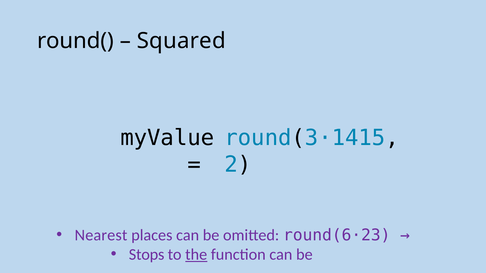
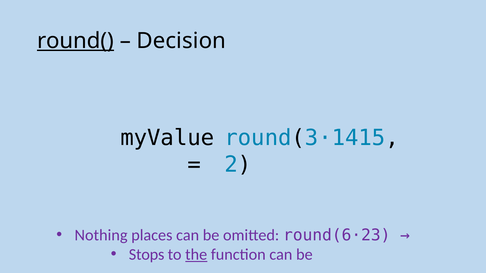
round( underline: none -> present (75, 41)
Squared: Squared -> Decision (181, 41)
Nearest: Nearest -> Nothing (101, 235)
